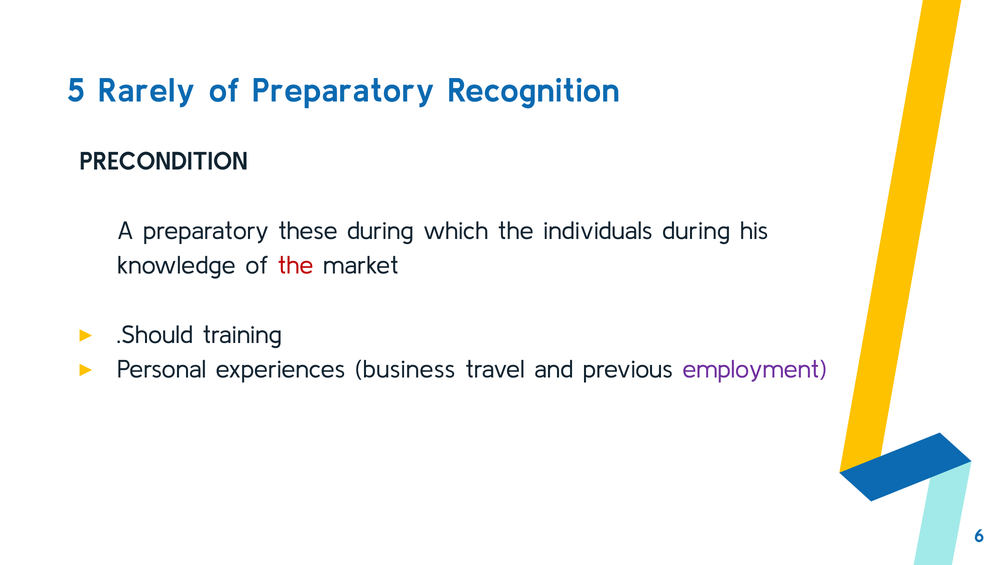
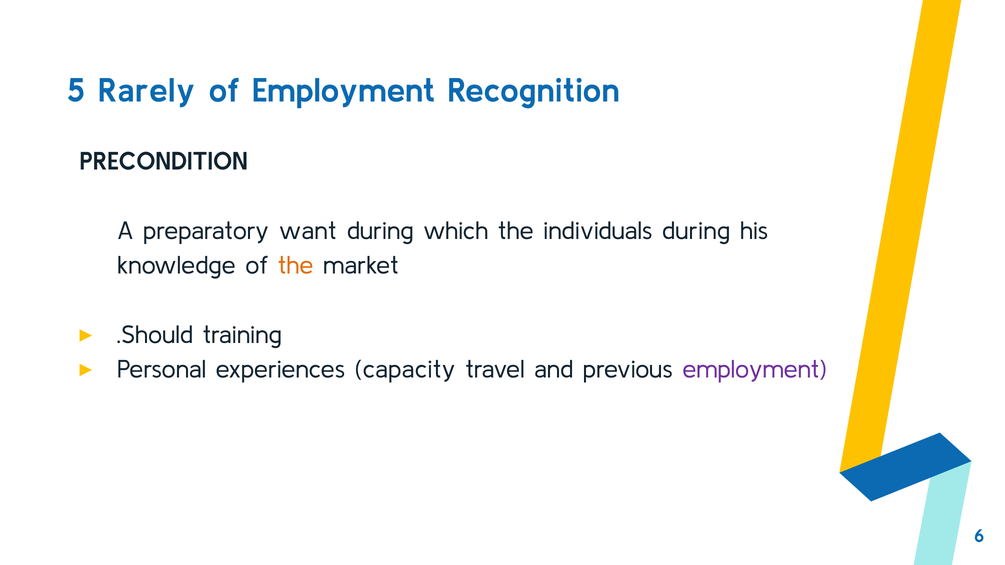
of Preparatory: Preparatory -> Employment (344, 91)
these: these -> want (308, 231)
the colour: red -> orange (296, 266)
business: business -> capacity (405, 370)
